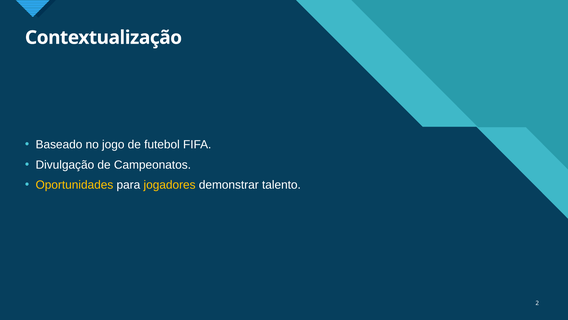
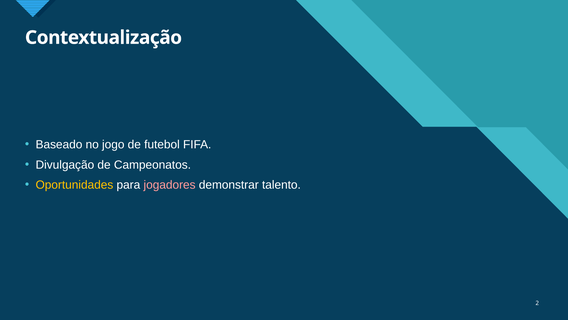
jogadores colour: yellow -> pink (170, 185)
